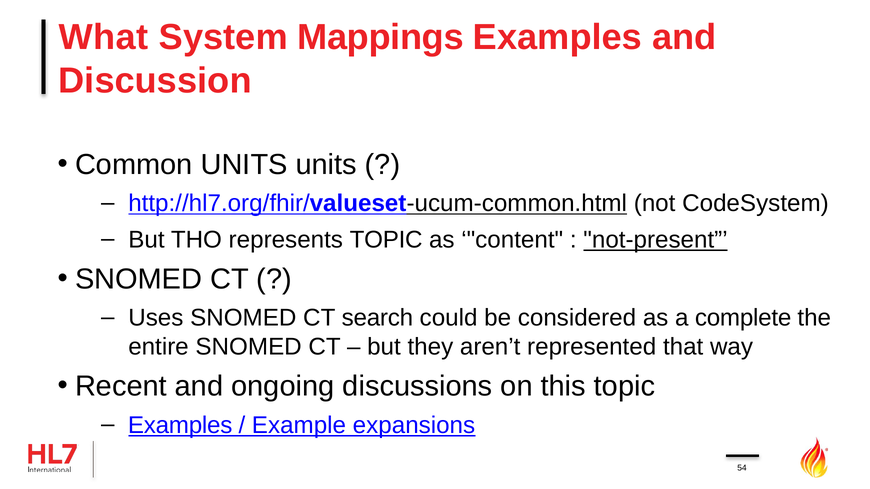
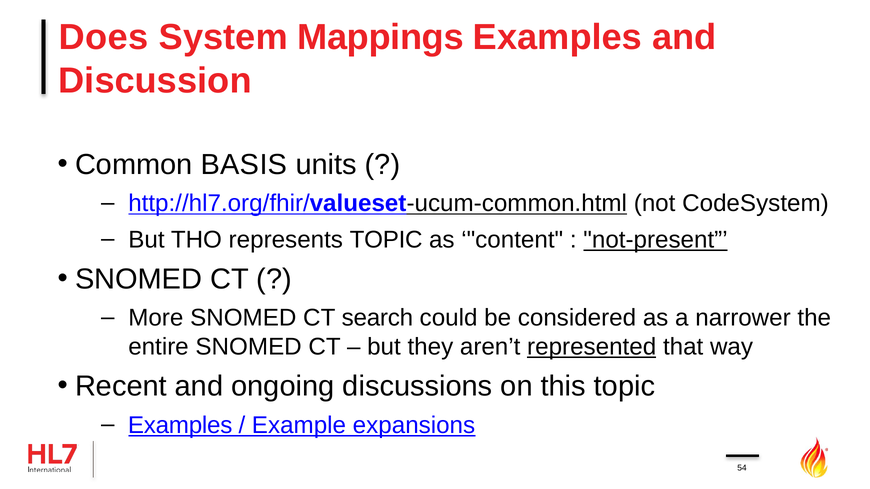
What: What -> Does (103, 38)
Common UNITS: UNITS -> BASIS (244, 165)
Uses: Uses -> More (156, 318)
complete: complete -> narrower (743, 318)
represented underline: none -> present (592, 347)
